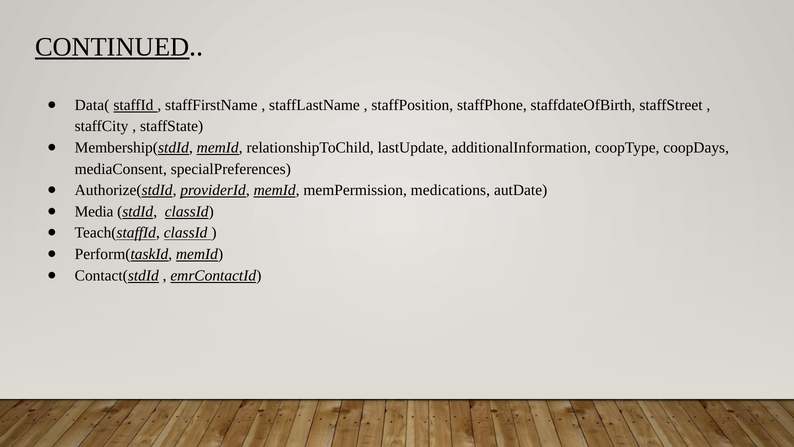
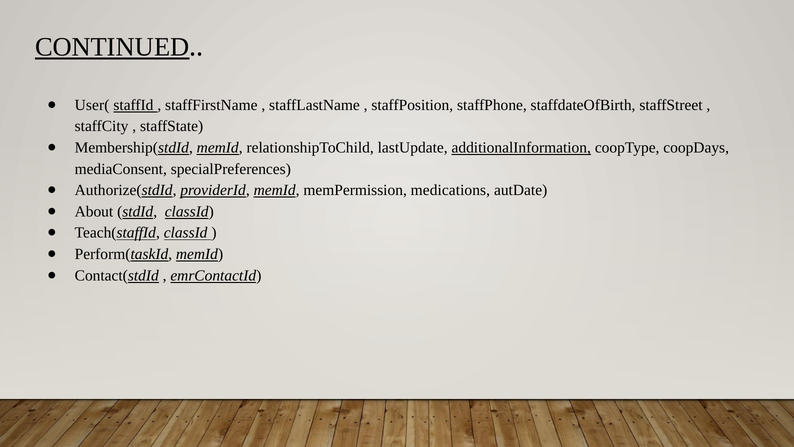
Data(: Data( -> User( (92, 105)
additionalInformation underline: none -> present (521, 148)
Media: Media -> About (94, 211)
